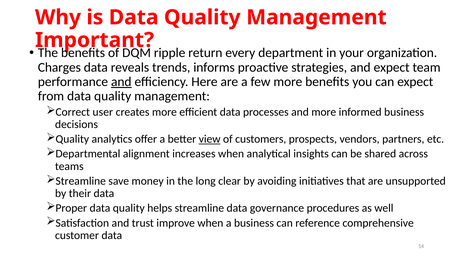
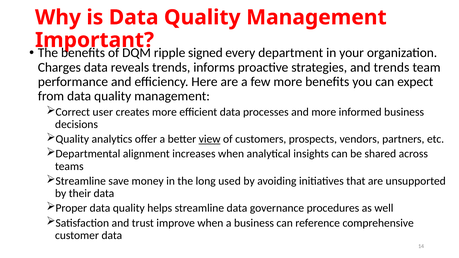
return: return -> signed (205, 53)
and expect: expect -> trends (391, 67)
and underline: present -> none (121, 82)
clear: clear -> used (230, 181)
